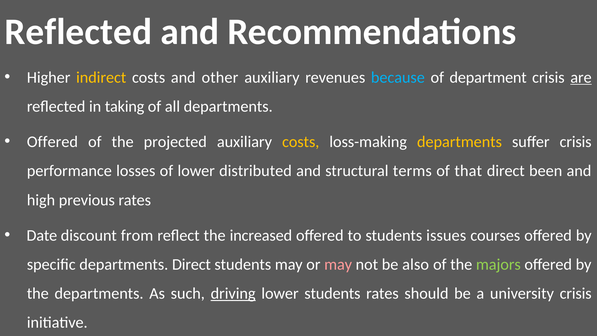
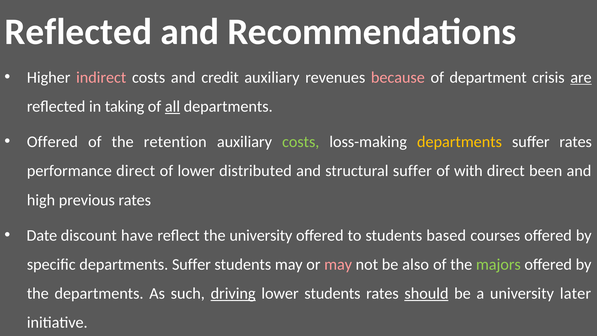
indirect colour: yellow -> pink (101, 77)
other: other -> credit (220, 77)
because colour: light blue -> pink (398, 77)
all underline: none -> present (172, 106)
projected: projected -> retention (175, 142)
costs colour: yellow -> light green (301, 142)
suffer crisis: crisis -> rates (576, 142)
performance losses: losses -> direct (136, 171)
structural terms: terms -> suffer (412, 171)
that: that -> with (468, 171)
from: from -> have (137, 235)
the increased: increased -> university (261, 235)
issues: issues -> based (446, 235)
specific departments Direct: Direct -> Suffer (191, 264)
should underline: none -> present (426, 293)
university crisis: crisis -> later (575, 293)
